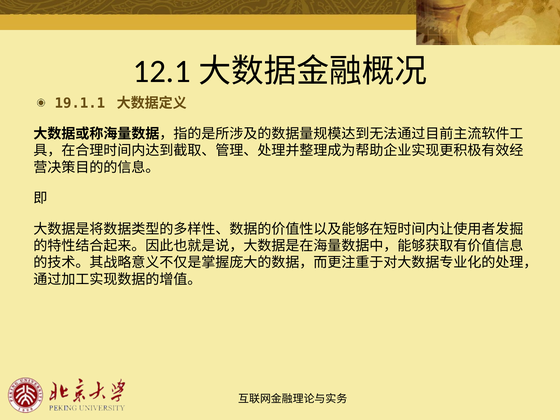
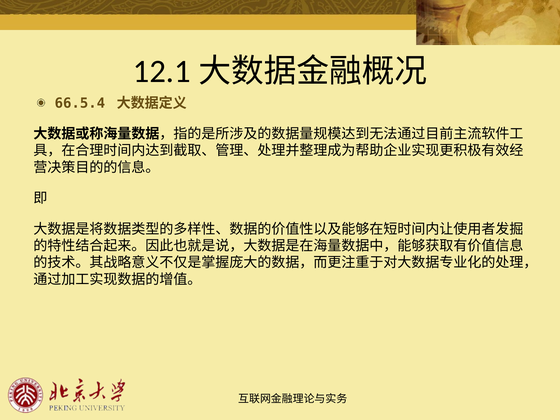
19.1.1: 19.1.1 -> 66.5.4 (80, 103)
